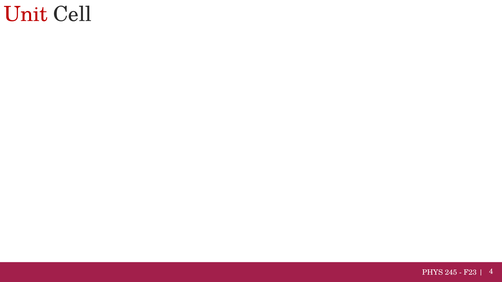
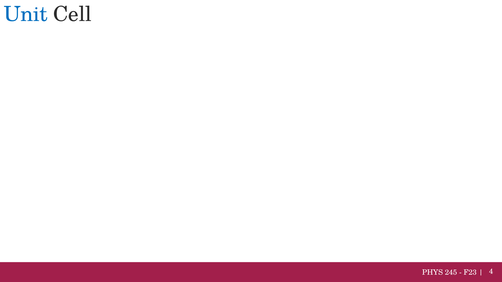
Unit colour: red -> blue (26, 14)
